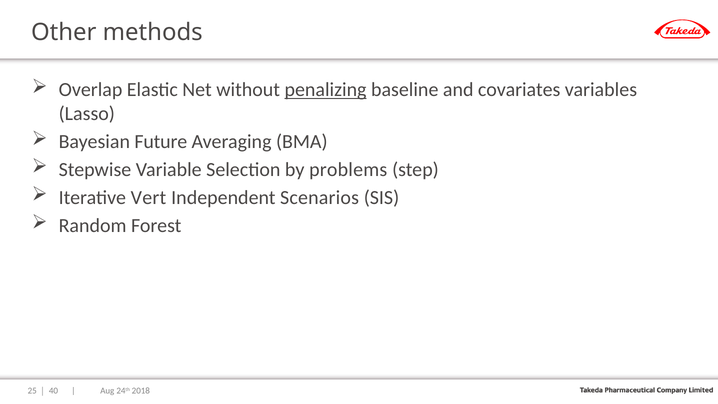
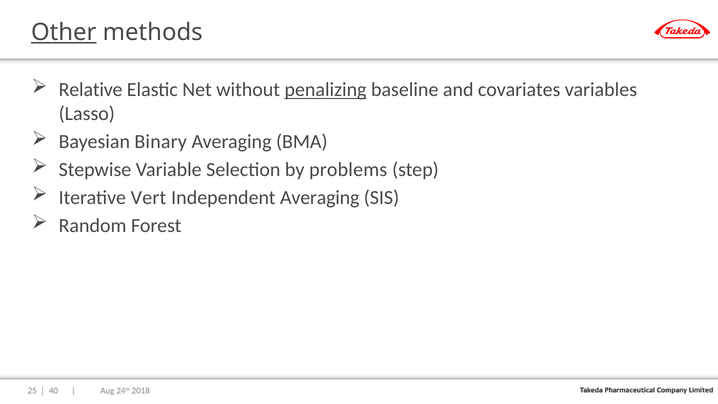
Other underline: none -> present (64, 32)
Overlap: Overlap -> Relative (91, 90)
Future: Future -> Binary (161, 142)
Independent Scenarios: Scenarios -> Averaging (320, 198)
